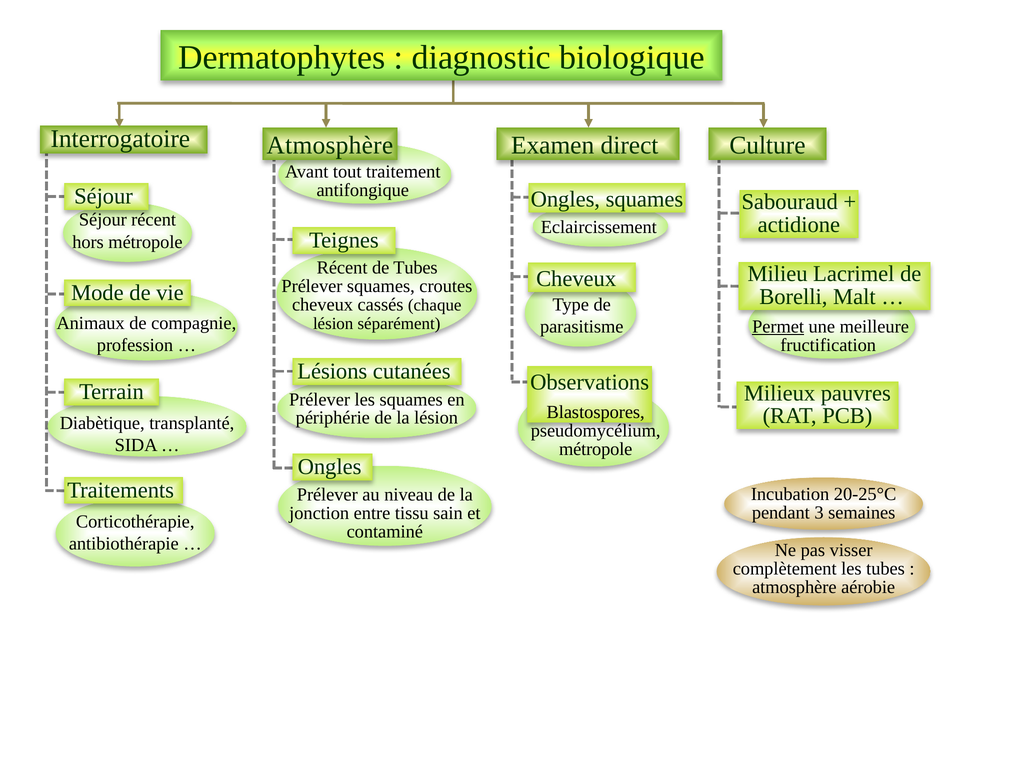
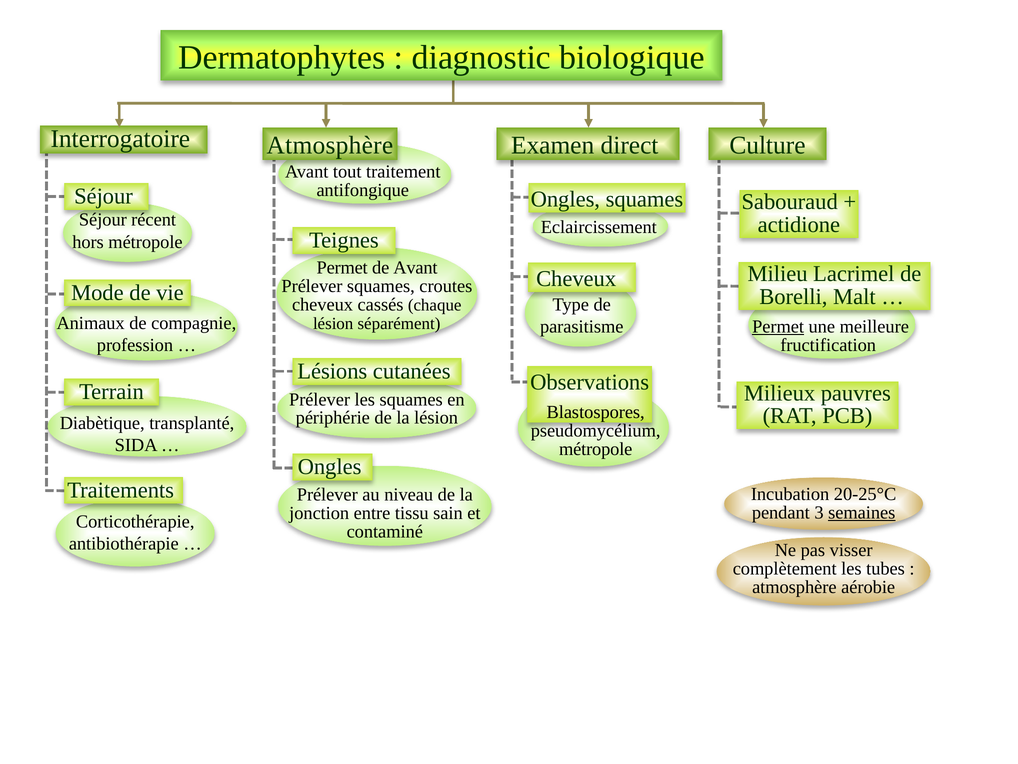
Récent: Récent -> Permet (342, 268)
de Tubes: Tubes -> Avant (415, 268)
semaines underline: none -> present (862, 512)
